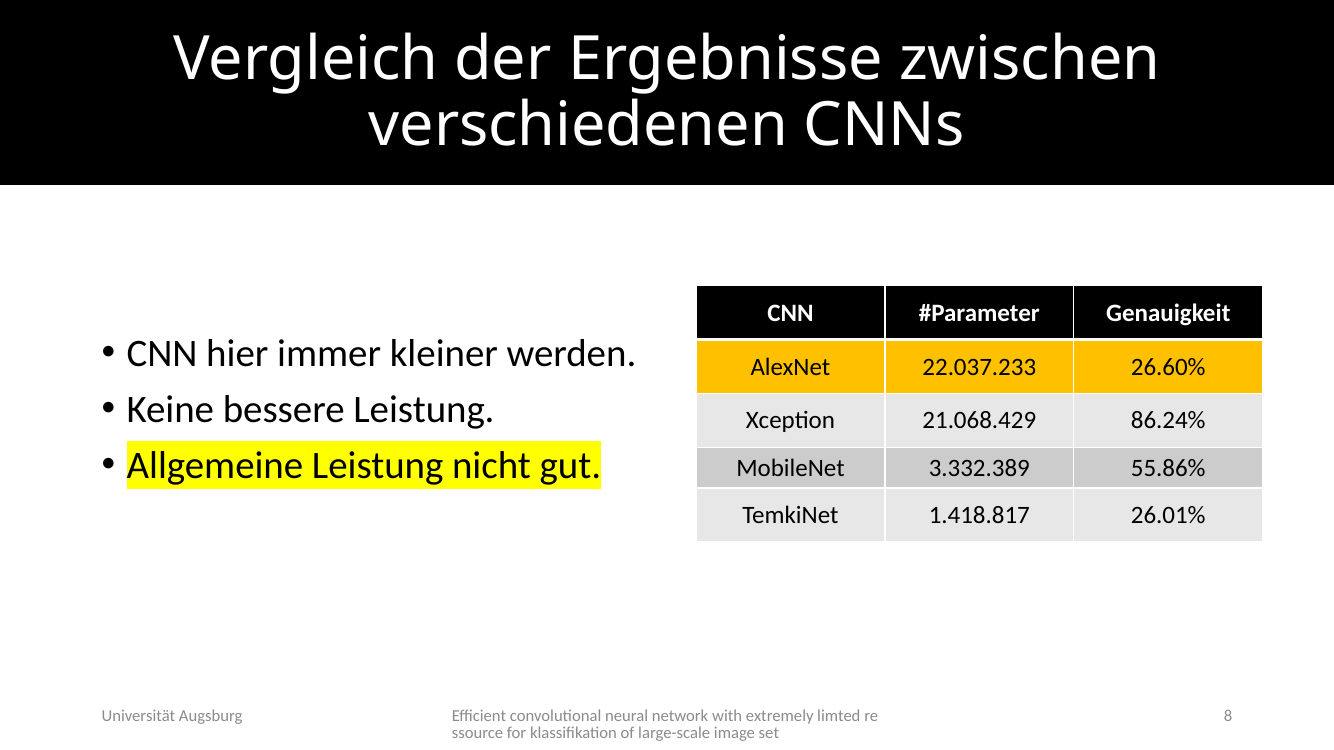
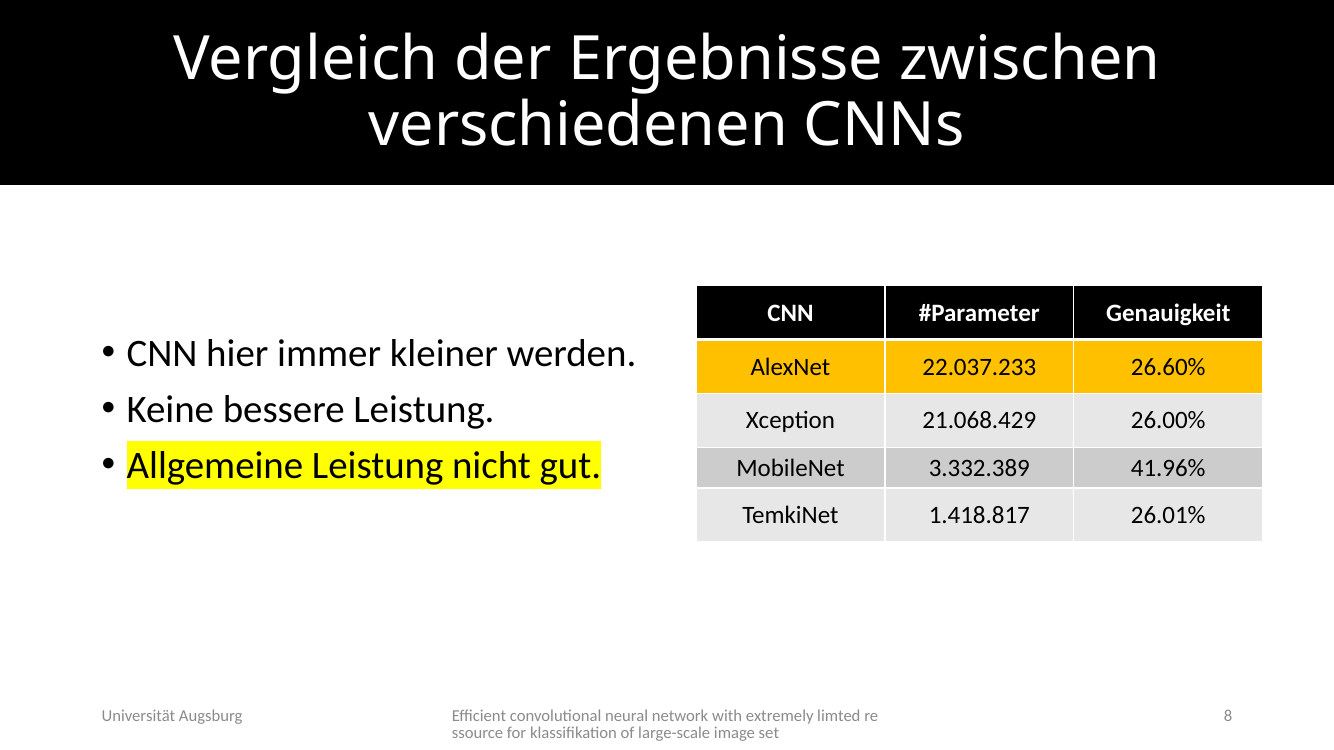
86.24%: 86.24% -> 26.00% (1168, 421)
55.86%: 55.86% -> 41.96% (1168, 468)
